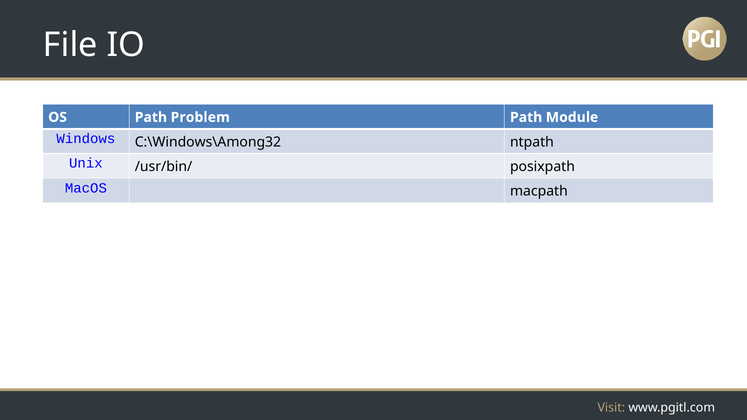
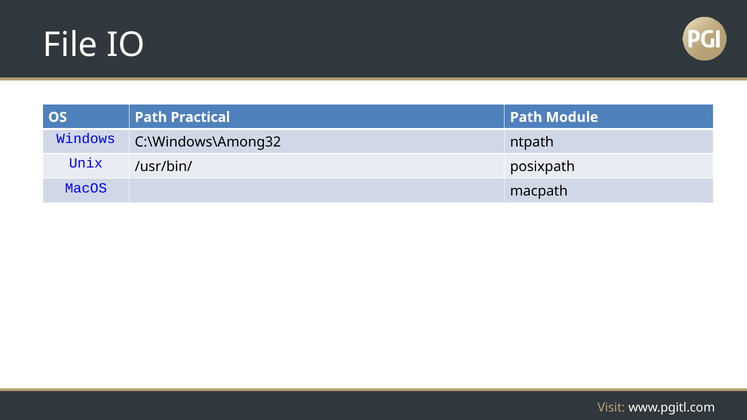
Problem: Problem -> Practical (200, 117)
